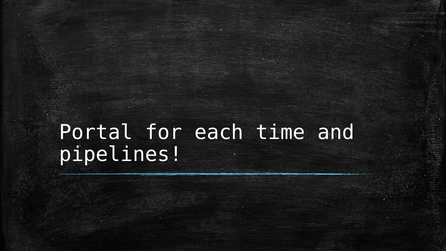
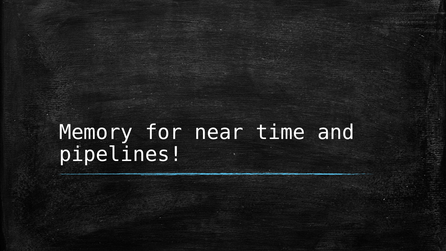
Portal: Portal -> Memory (96, 132)
each: each -> near (219, 132)
